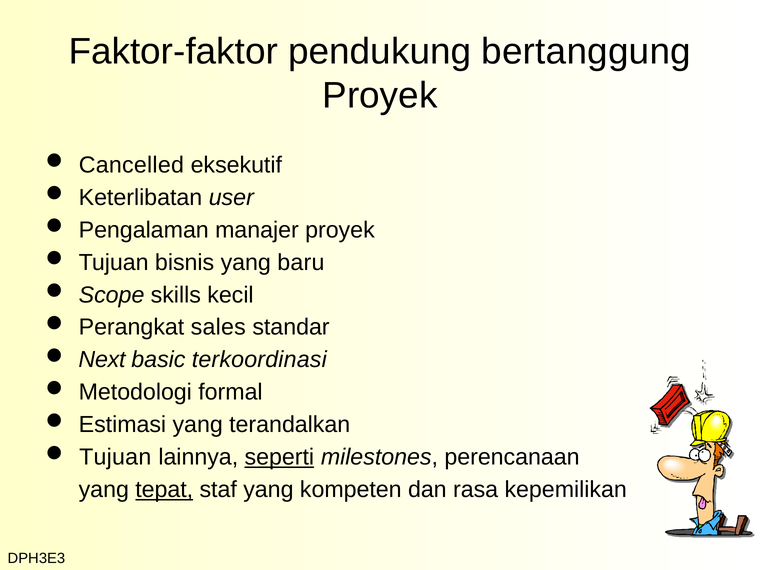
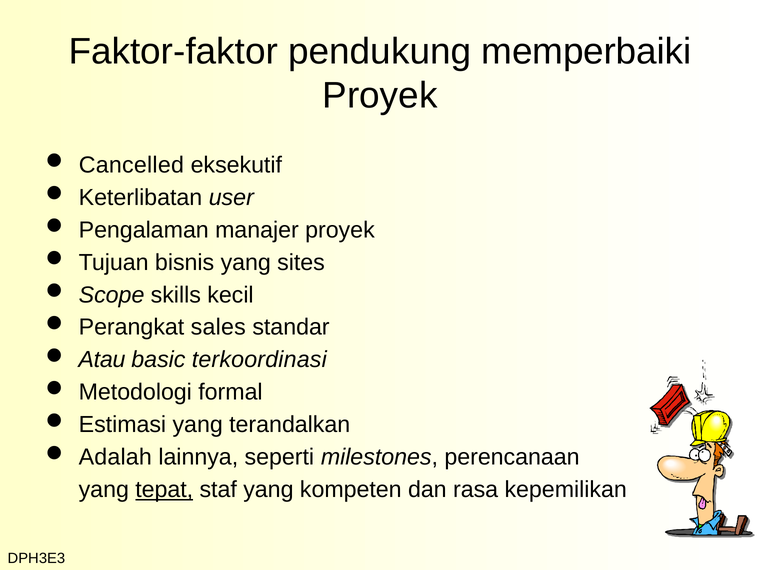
bertanggung: bertanggung -> memperbaiki (586, 51)
baru: baru -> sites (301, 262)
Next: Next -> Atau (102, 360)
Tujuan: Tujuan -> Adalah (115, 457)
seperti underline: present -> none (279, 457)
